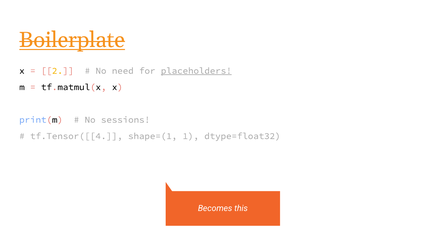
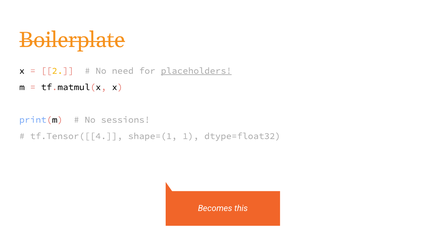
Boilerplate underline: present -> none (72, 40)
